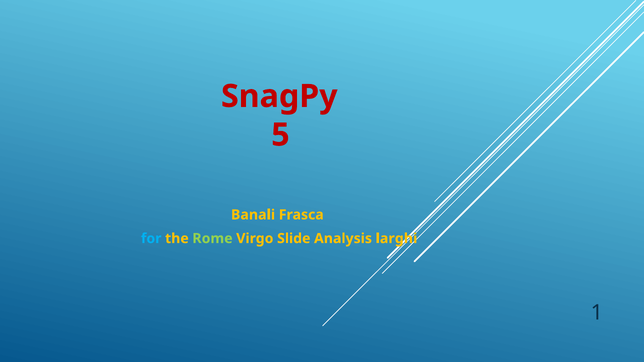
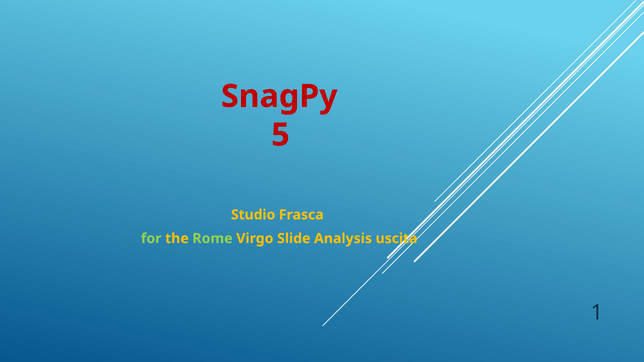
Banali: Banali -> Studio (253, 215)
for colour: light blue -> light green (151, 239)
larghi: larghi -> uscita (397, 239)
